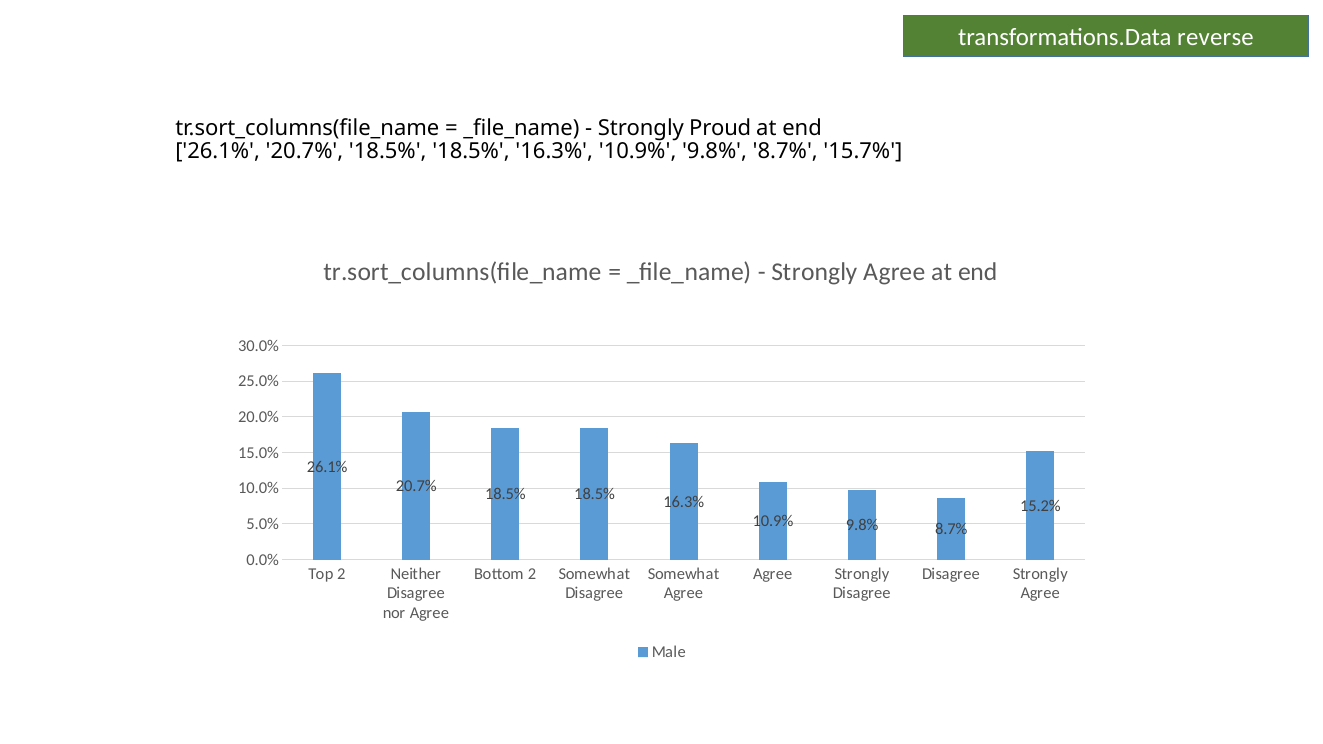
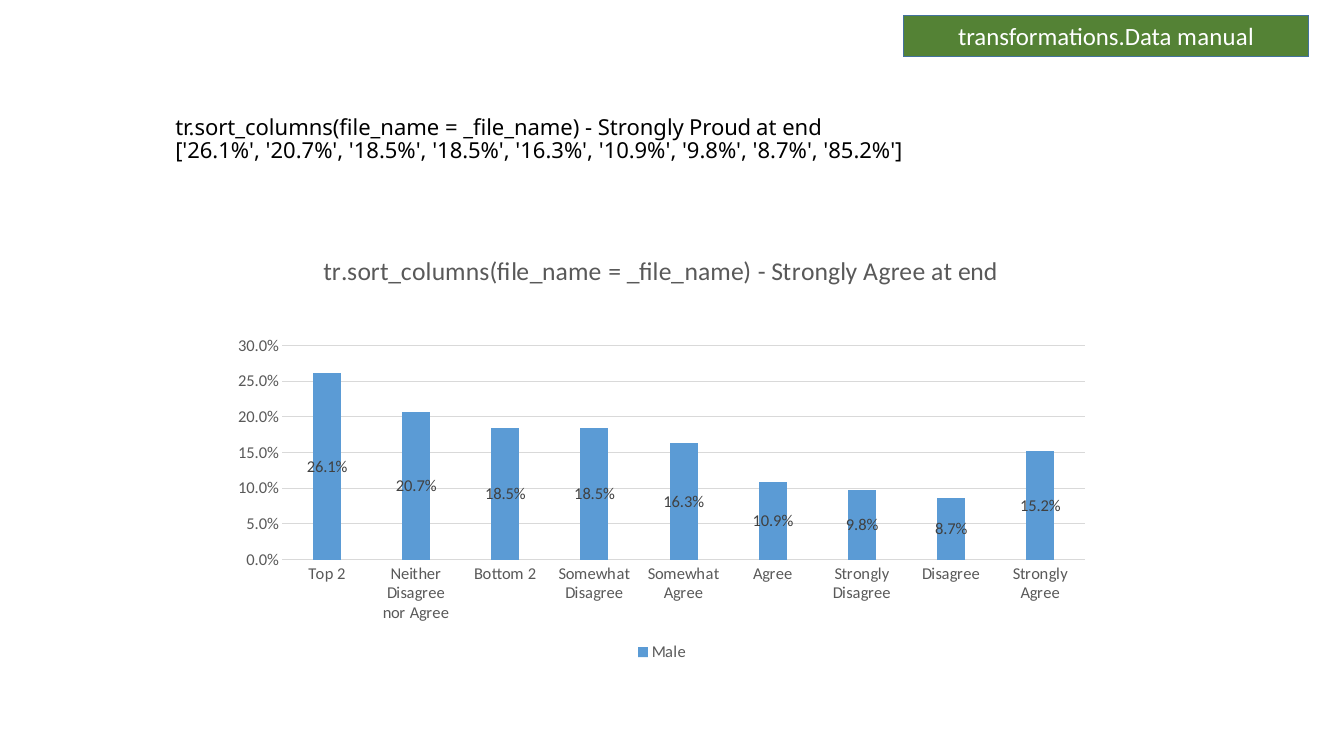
reverse: reverse -> manual (1216, 38)
15.7%: 15.7% -> 85.2% (863, 152)
